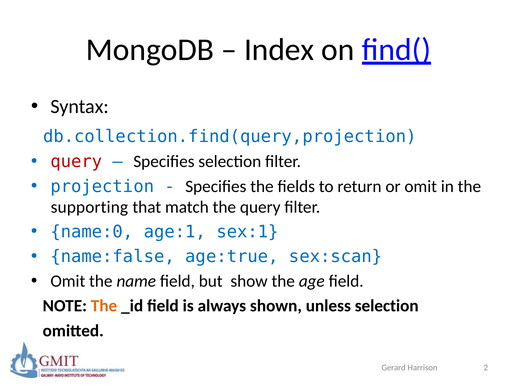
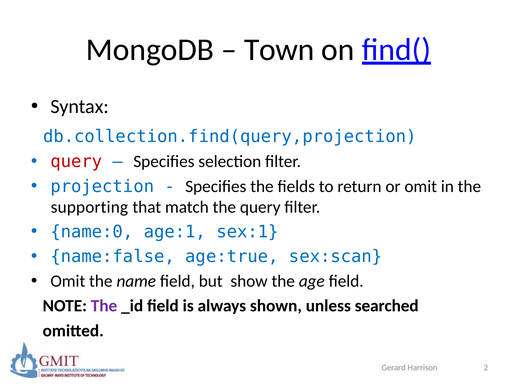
Index: Index -> Town (279, 50)
The colour: orange -> purple (104, 306)
unless selection: selection -> searched (387, 306)
